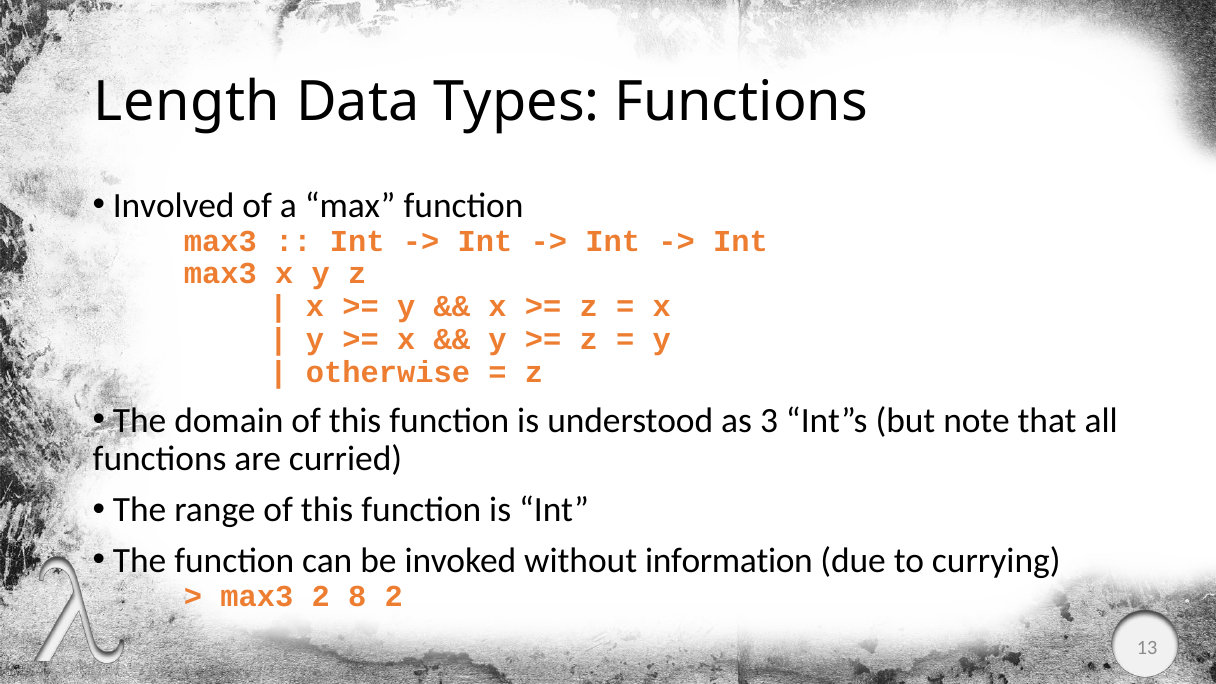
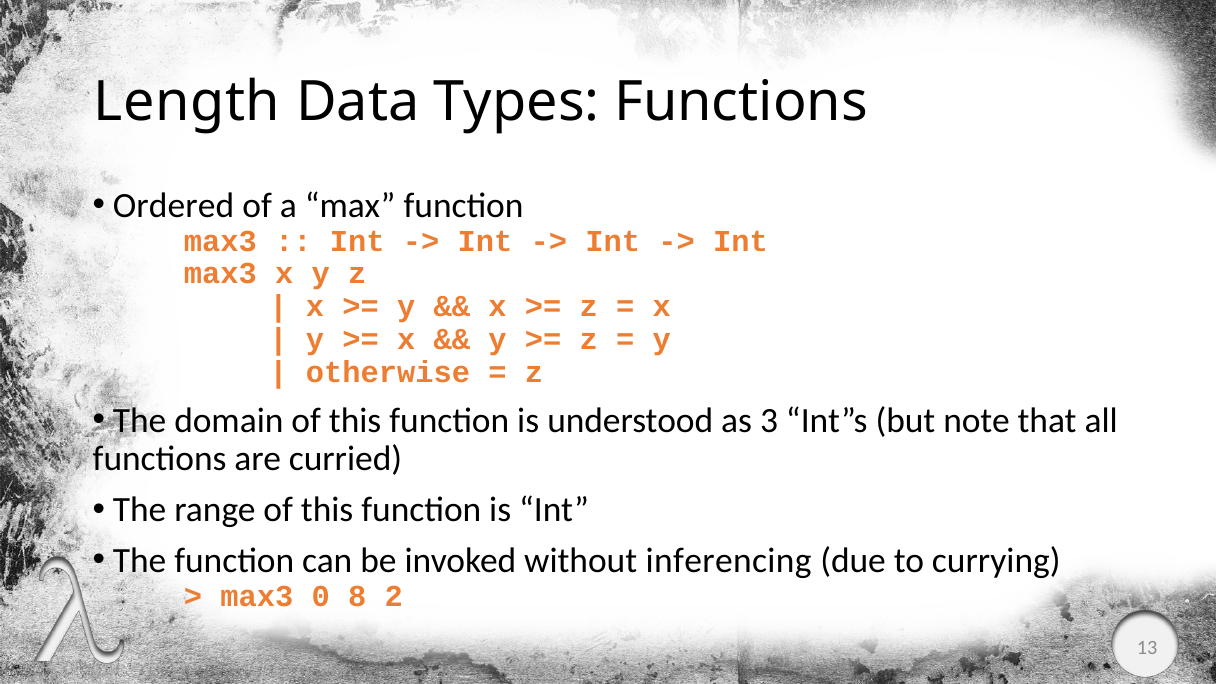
Involved: Involved -> Ordered (174, 206)
information: information -> inferencing (729, 561)
max3 2: 2 -> 0 (321, 596)
